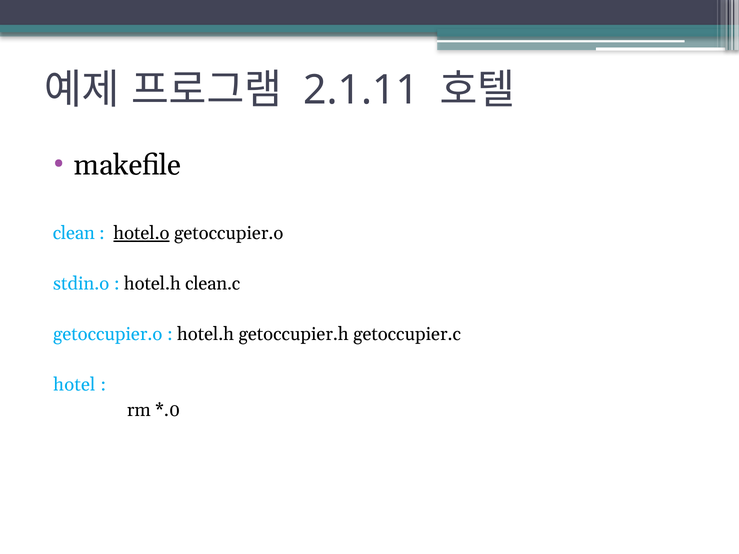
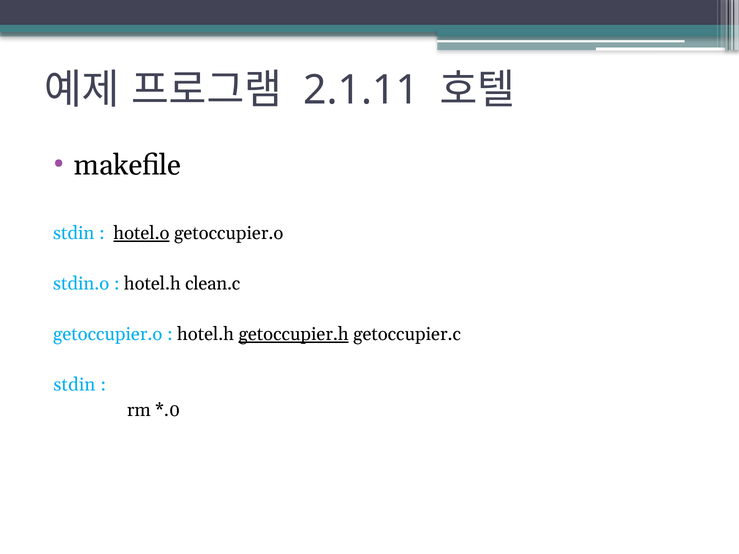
clean: clean -> stdin (74, 233)
getoccupier.h underline: none -> present (294, 334)
hotel: hotel -> stdin (74, 385)
